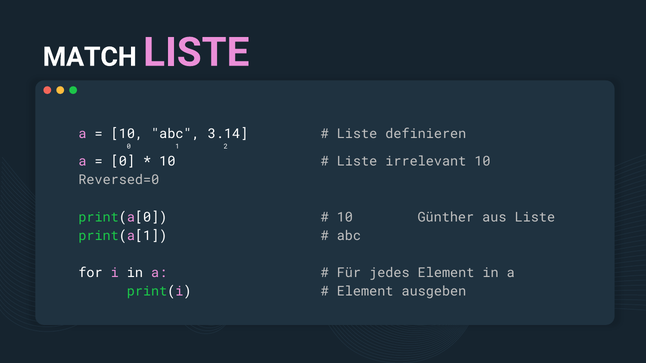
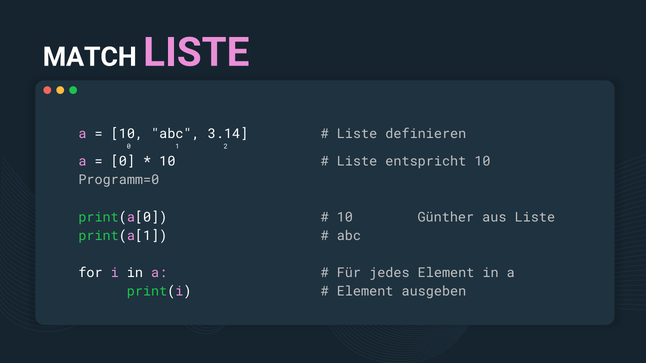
irrelevant: irrelevant -> entspricht (426, 162)
Reversed=0: Reversed=0 -> Programm=0 (119, 180)
